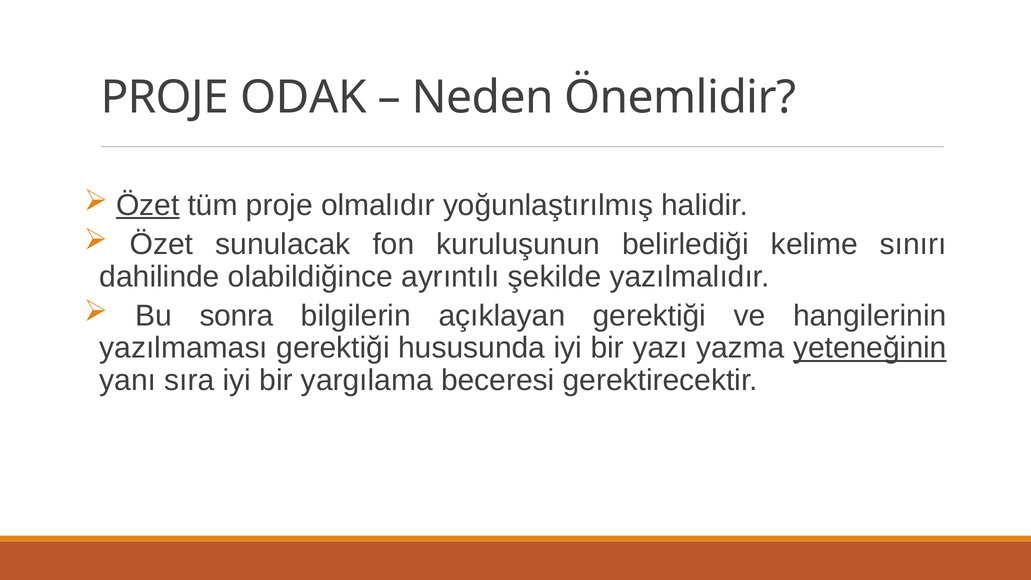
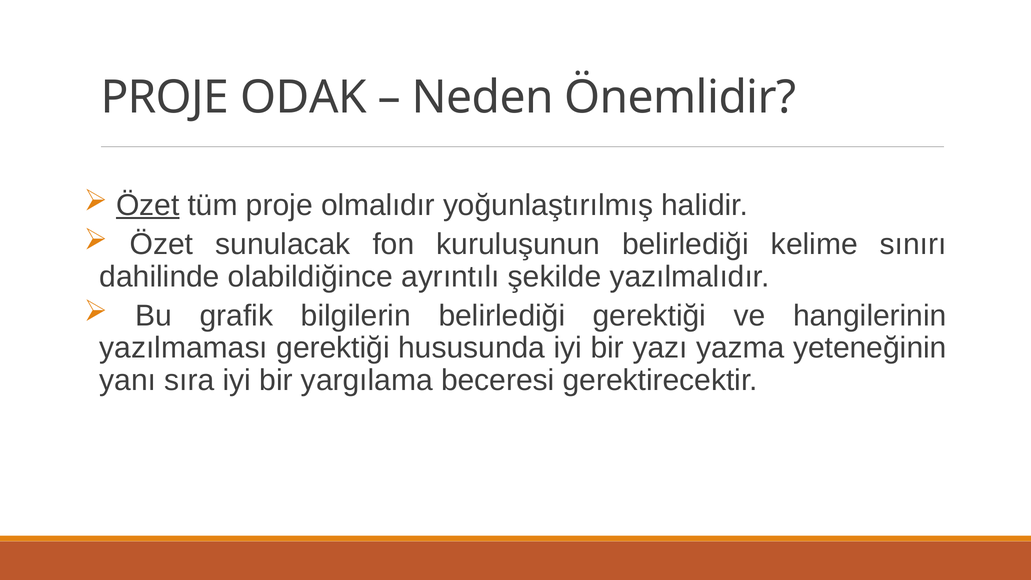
sonra: sonra -> grafik (236, 316)
bilgilerin açıklayan: açıklayan -> belirlediği (502, 316)
yeteneğinin underline: present -> none (870, 348)
